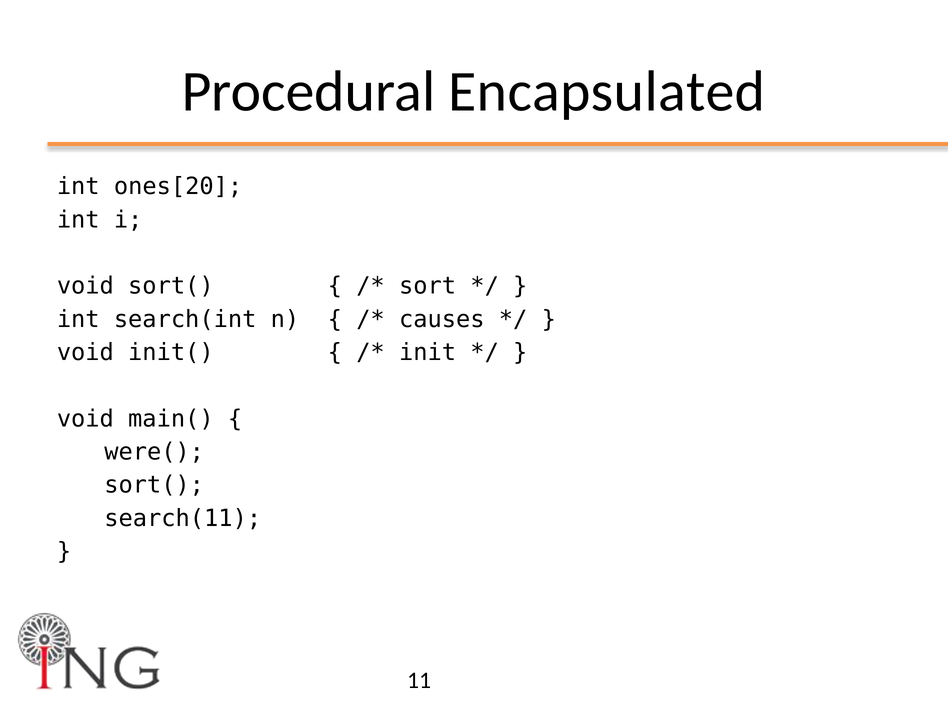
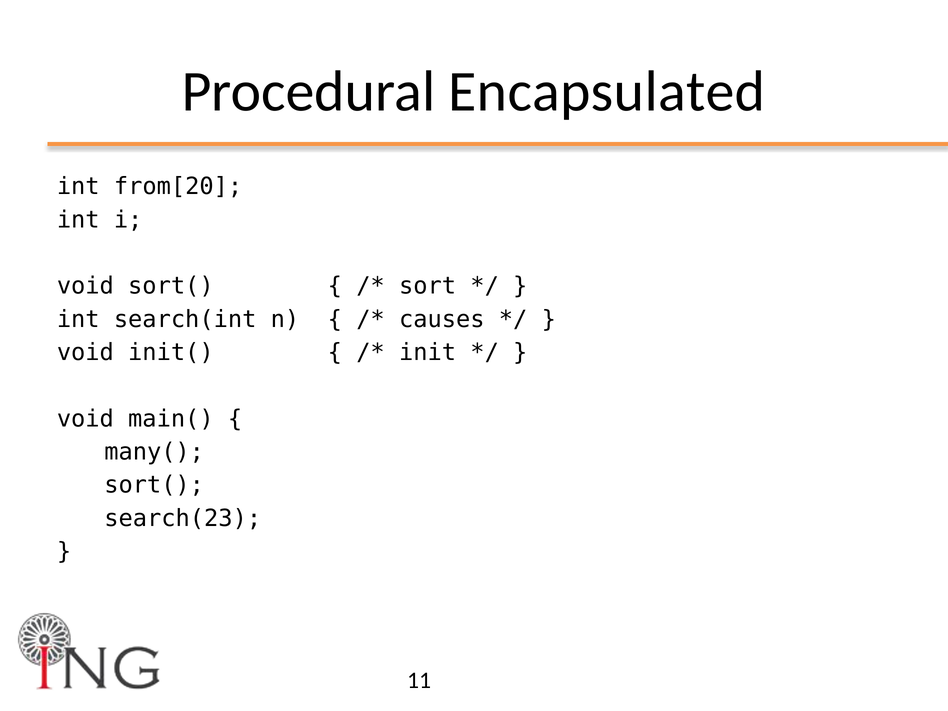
ones[20: ones[20 -> from[20 (178, 187)
were(: were( -> many( (154, 452)
search(11: search(11 -> search(23 (183, 518)
